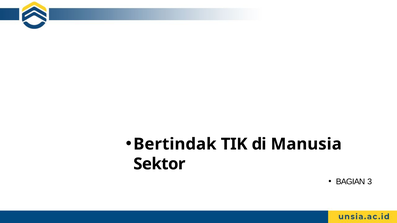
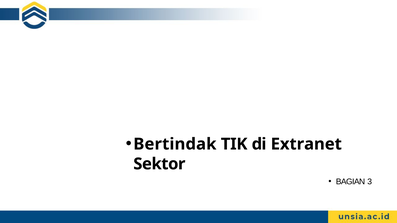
Manusia: Manusia -> Extranet (306, 144)
